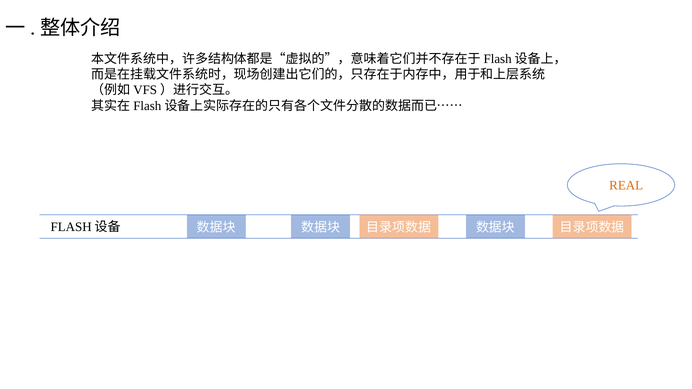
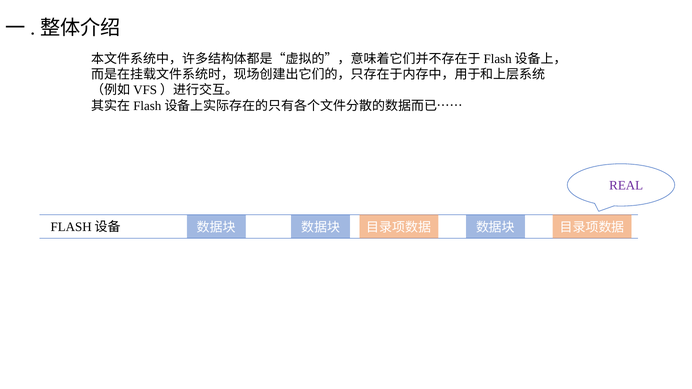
REAL colour: orange -> purple (626, 186)
